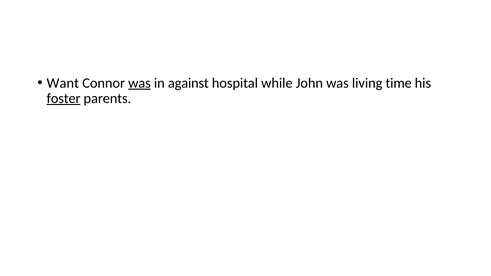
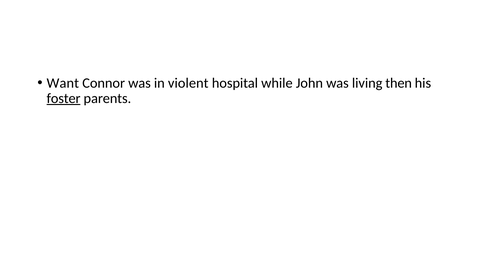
was underline: present -> none (140, 83)
against: against -> violent (188, 83)
time: time -> then (399, 83)
